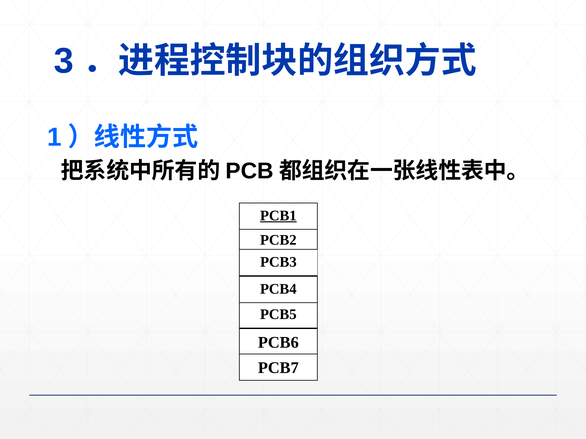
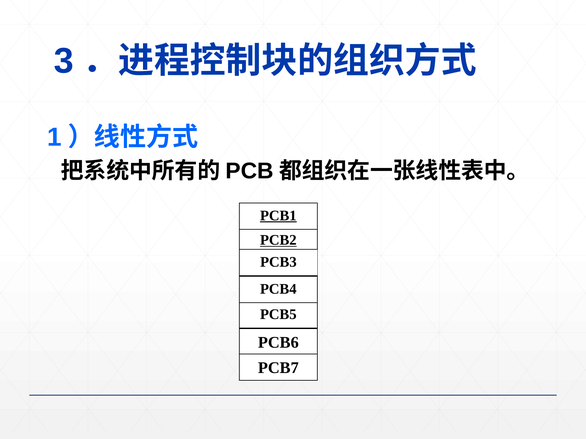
PCB2 underline: none -> present (278, 240)
